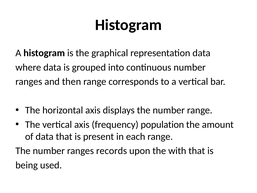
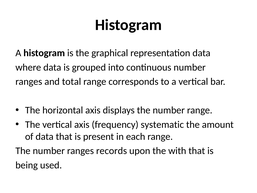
then: then -> total (72, 82)
population: population -> systematic (162, 124)
